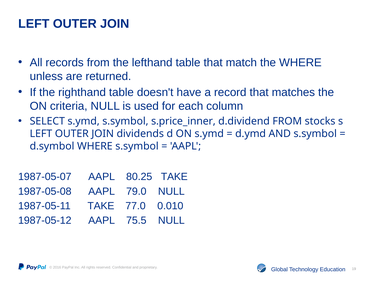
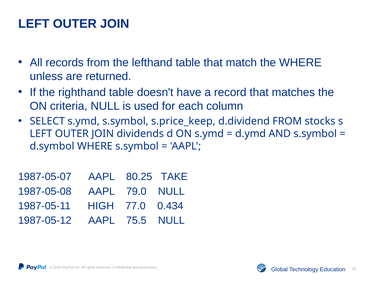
s.price_inner: s.price_inner -> s.price_keep (183, 121)
1987-05-11 TAKE: TAKE -> HIGH (101, 206)
0.010: 0.010 -> 0.434 (170, 206)
